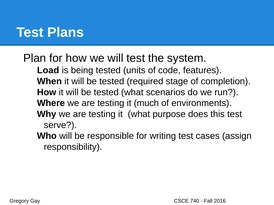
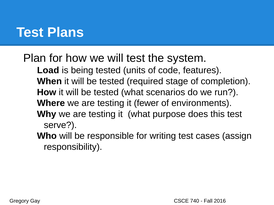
much: much -> fewer (146, 103)
